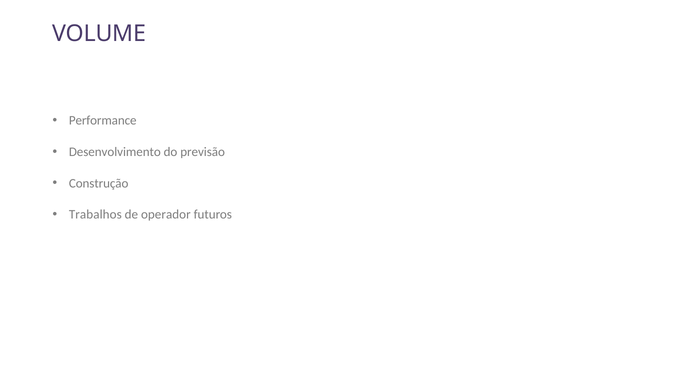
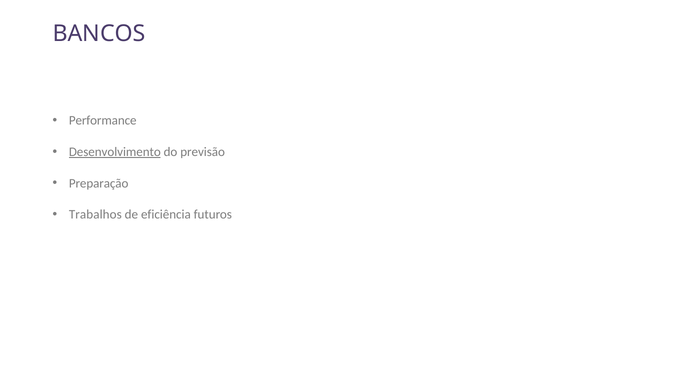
VOLUME: VOLUME -> BANCOS (99, 33)
Desenvolvimento underline: none -> present (115, 152)
Construção: Construção -> Preparação (99, 183)
operador: operador -> eficiência (166, 214)
